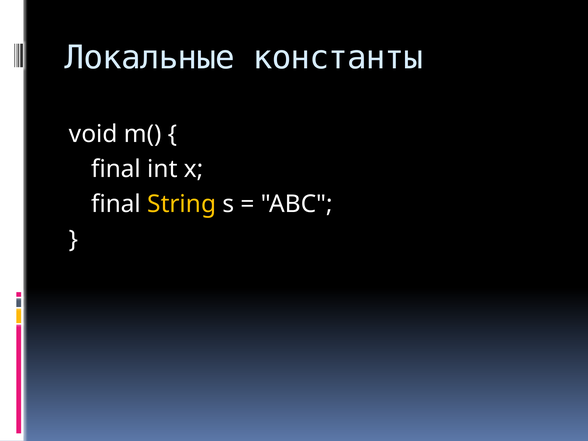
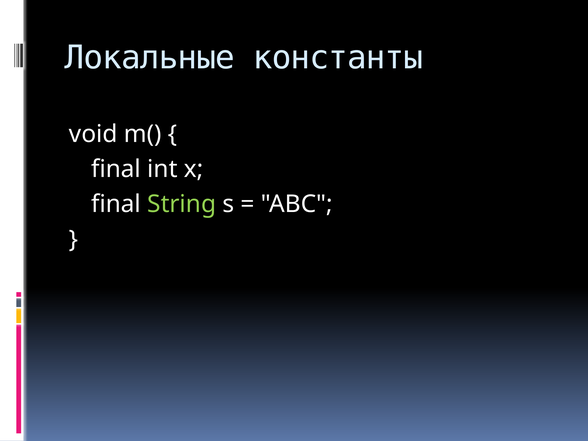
String colour: yellow -> light green (182, 204)
